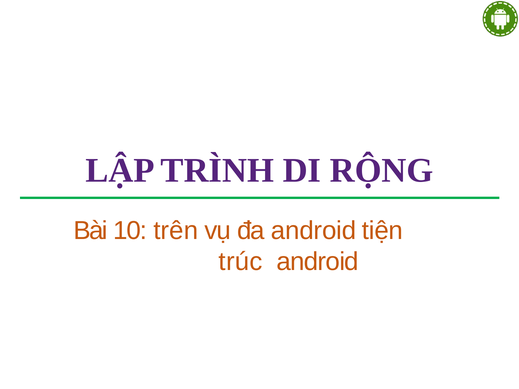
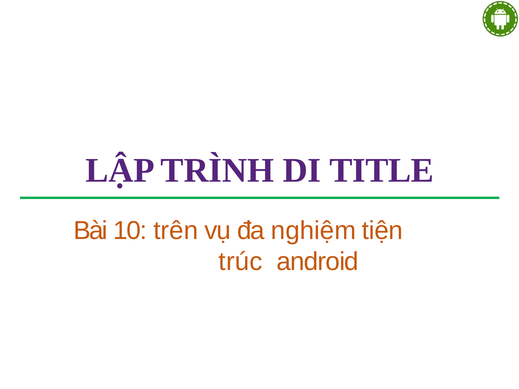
RỘNG: RỘNG -> TITLE (382, 170)
đa android: android -> nghiệm (313, 231)
